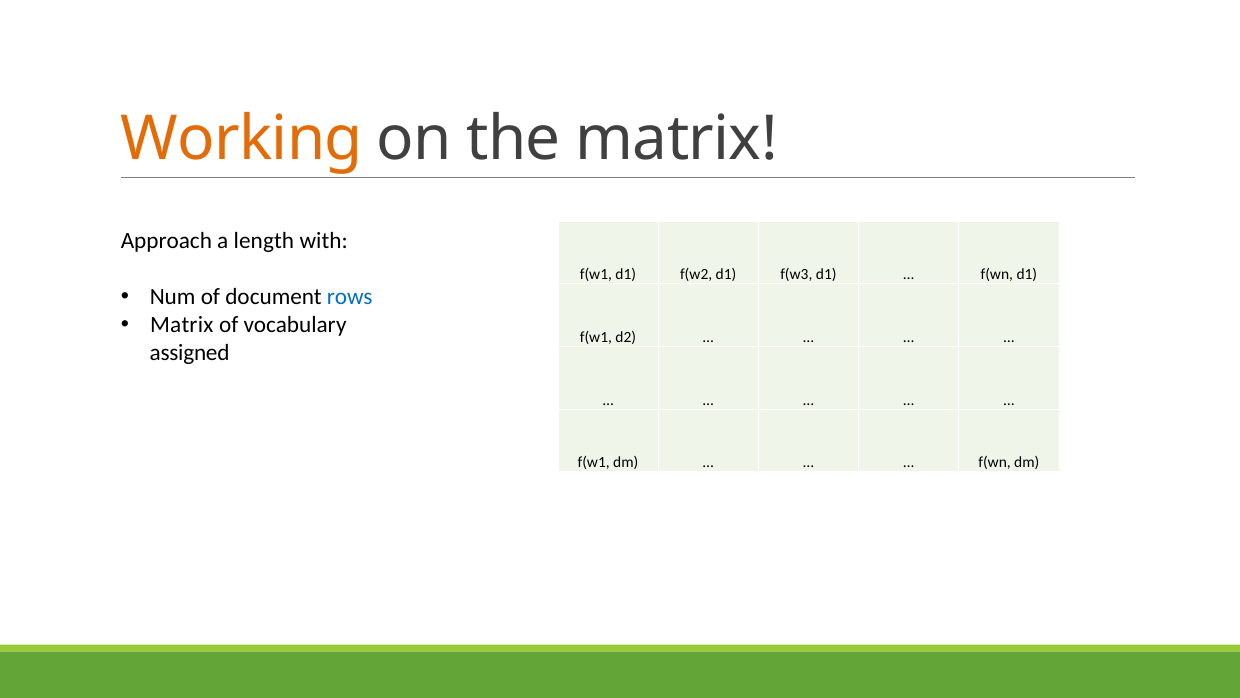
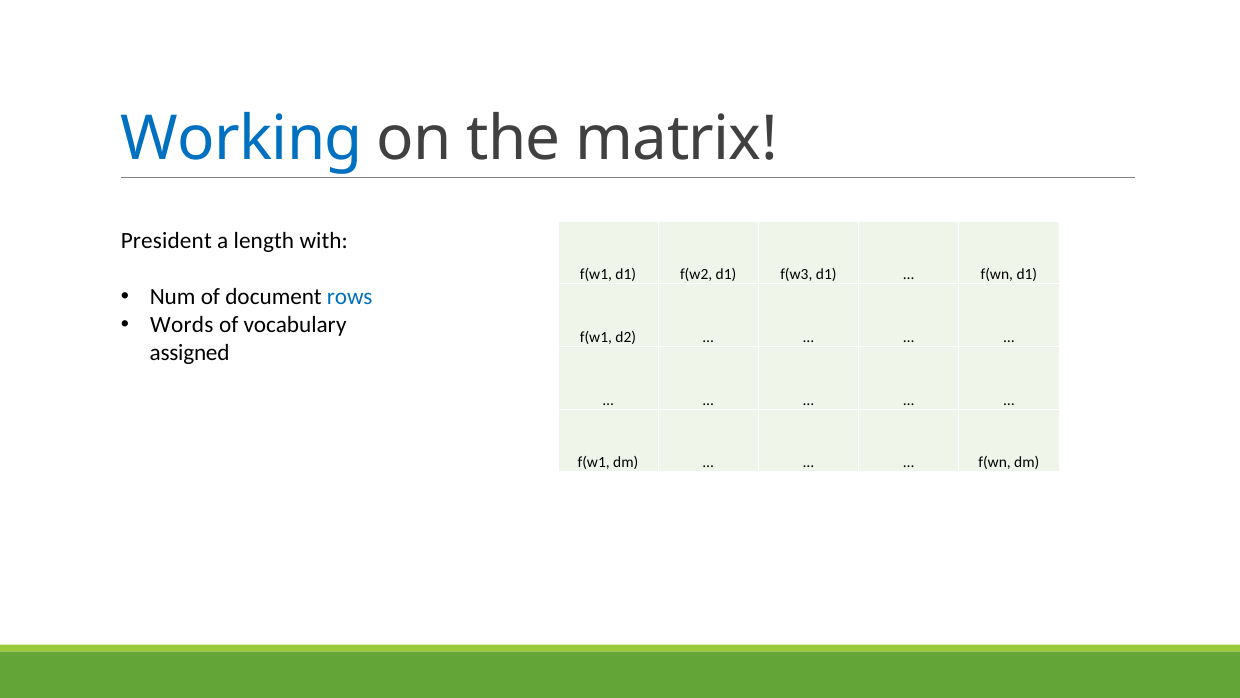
Working colour: orange -> blue (242, 139)
Approach: Approach -> President (166, 241)
Matrix: Matrix -> Words (182, 325)
